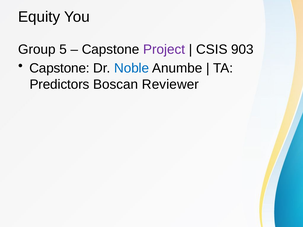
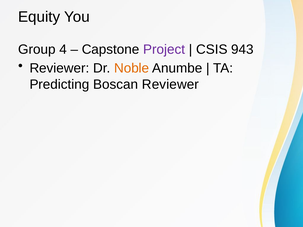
5: 5 -> 4 (63, 49)
903: 903 -> 943 (242, 49)
Capstone: Capstone -> Reviewer (59, 68)
Noble colour: blue -> orange (132, 68)
Predictors: Predictors -> Predicting (59, 84)
